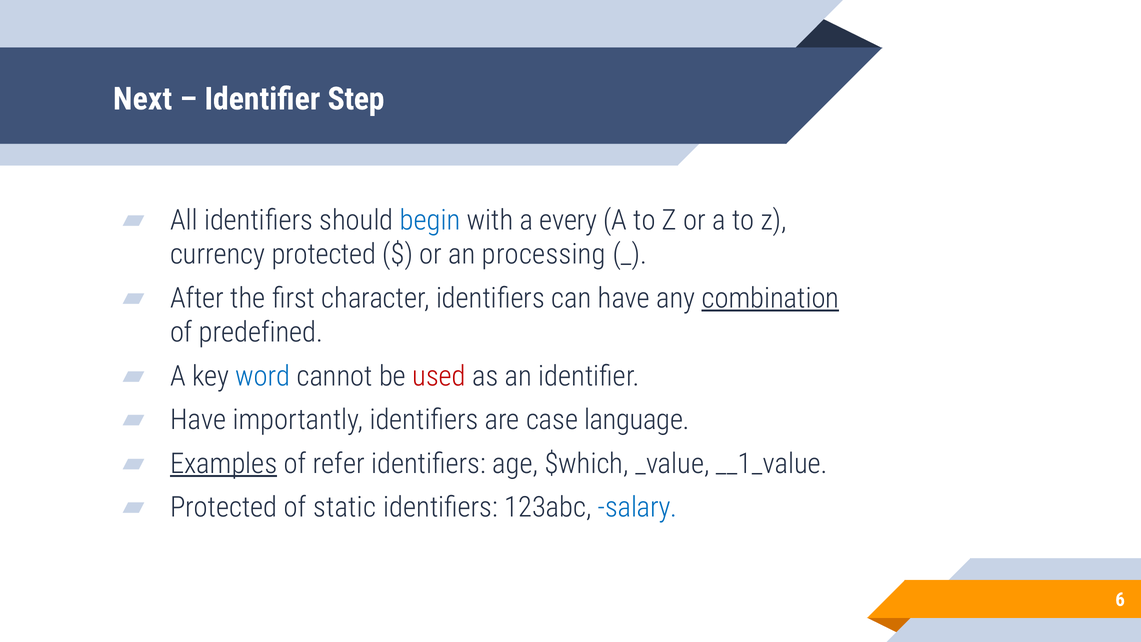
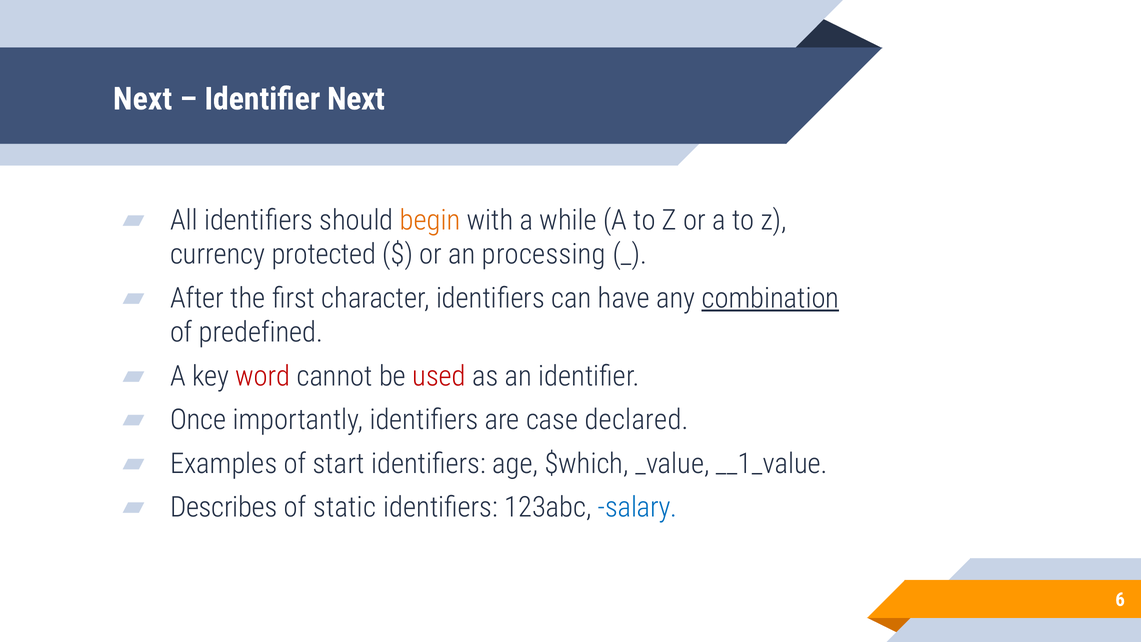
Identifier Step: Step -> Next (356, 99)
begin colour: blue -> orange (430, 220)
every: every -> while (568, 220)
word colour: blue -> red (263, 376)
Have: Have -> Once (198, 420)
language: language -> declared (637, 420)
Examples underline: present -> none (224, 464)
refer: refer -> start (339, 464)
Protected: Protected -> Describes (224, 507)
